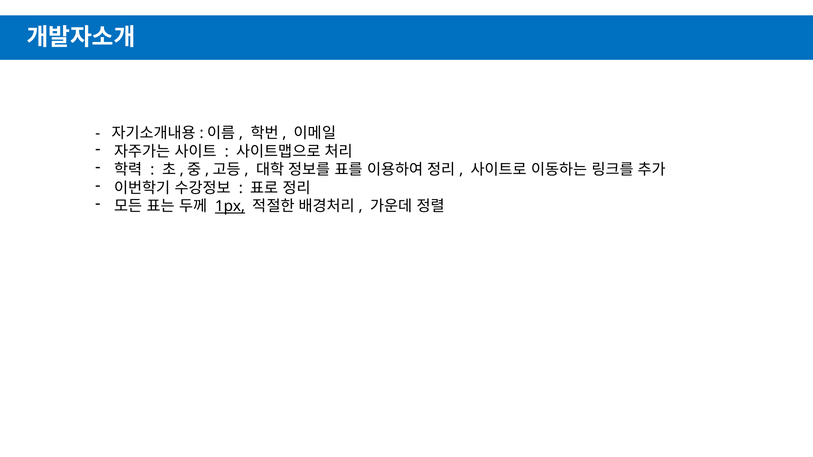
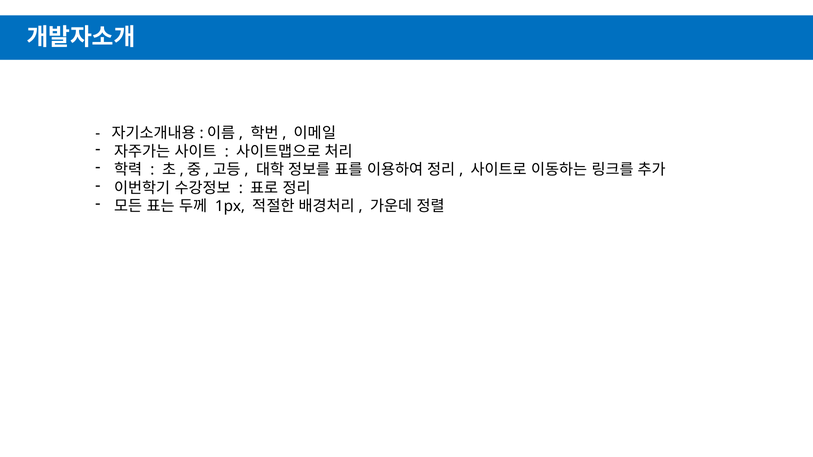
1px underline: present -> none (230, 207)
